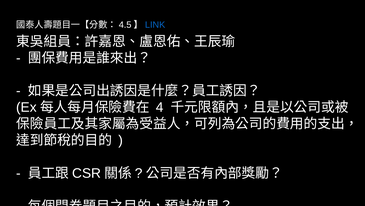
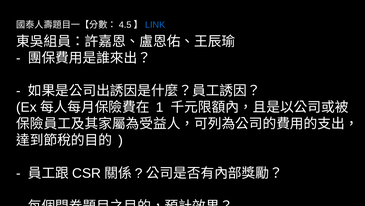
4: 4 -> 1 (160, 107)
